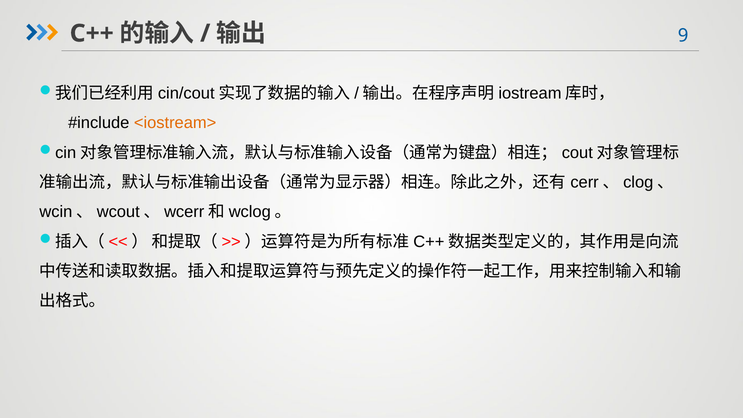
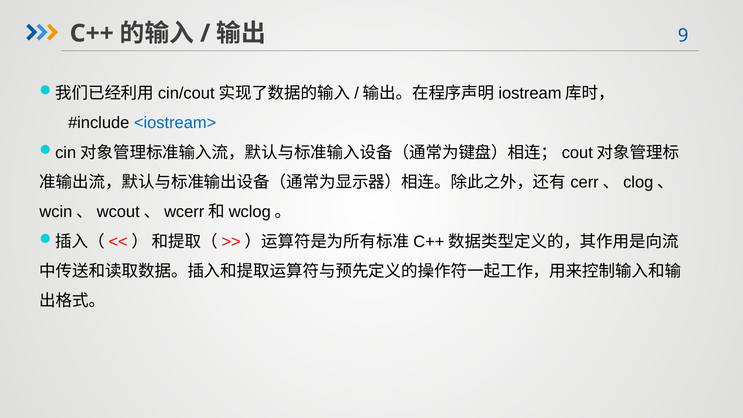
<iostream> colour: orange -> blue (175, 123)
